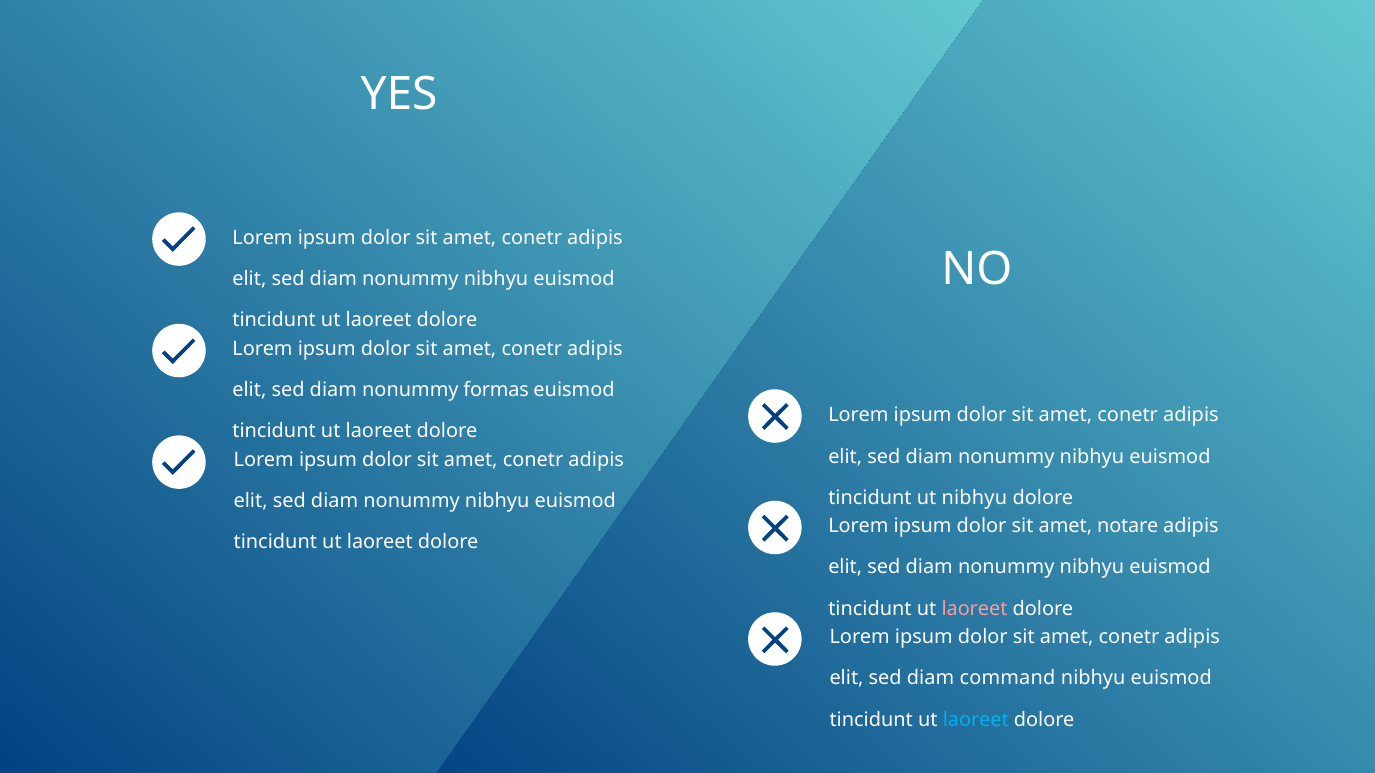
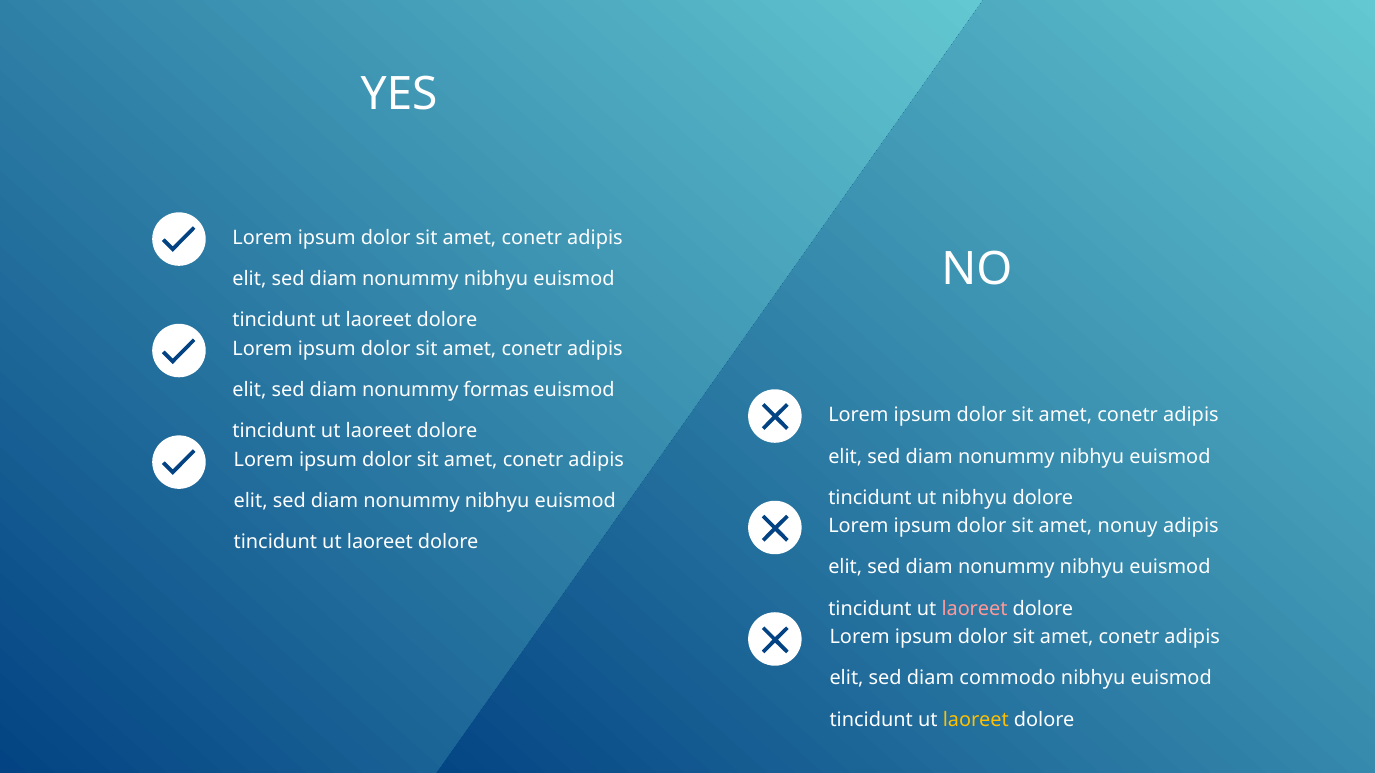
notare: notare -> nonuy (1128, 526)
command: command -> commodo (1007, 679)
laoreet colour: light blue -> yellow (976, 720)
